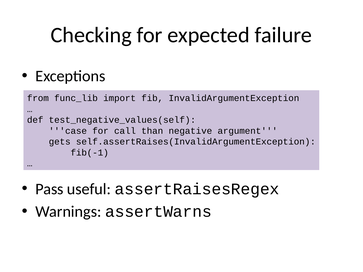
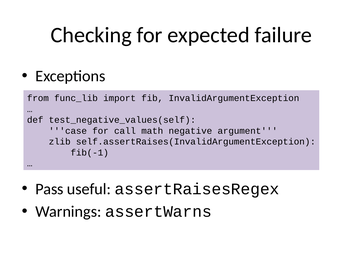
than: than -> math (152, 131)
gets: gets -> zlib (60, 142)
